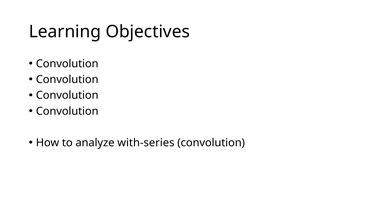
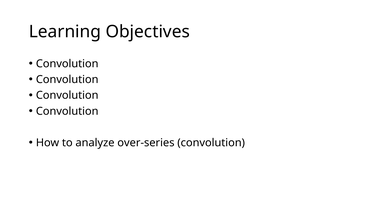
with-series: with-series -> over-series (146, 143)
